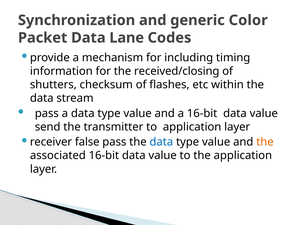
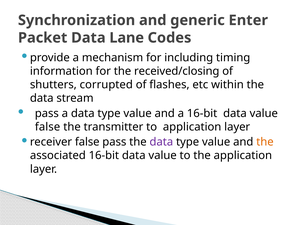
Color: Color -> Enter (248, 20)
checksum: checksum -> corrupted (106, 85)
send: send -> false (48, 127)
data colour: blue -> purple (161, 142)
